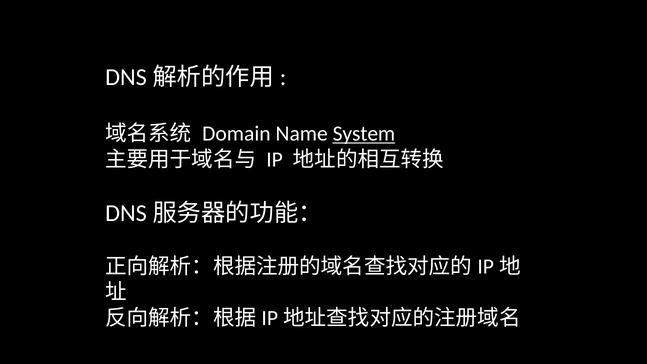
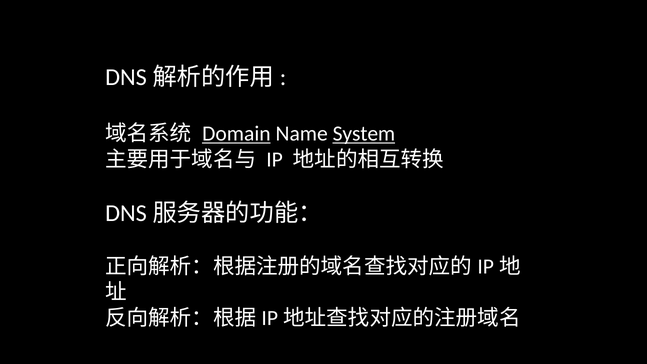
Domain underline: none -> present (236, 134)
